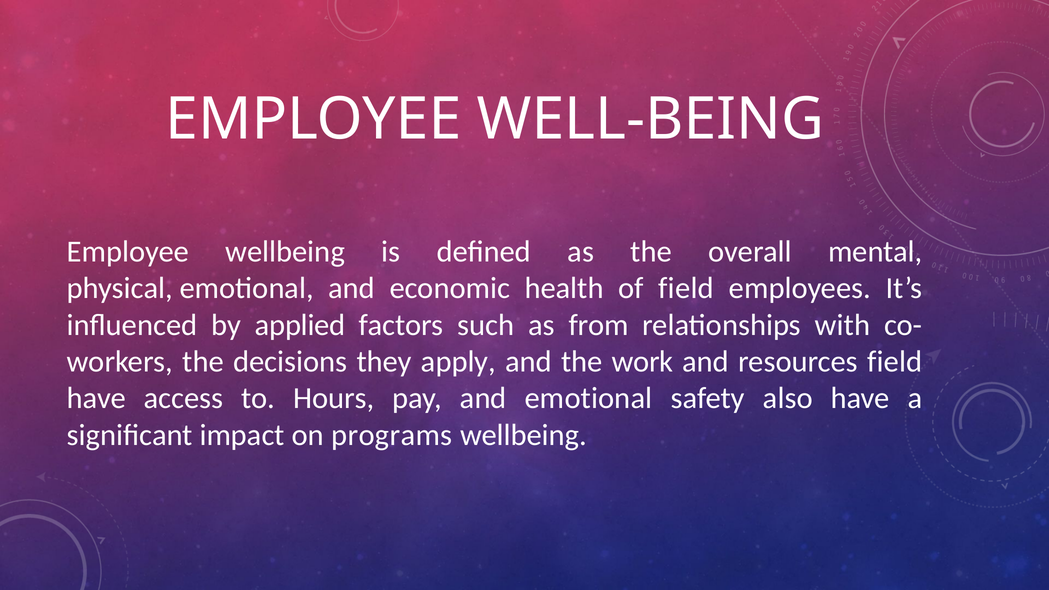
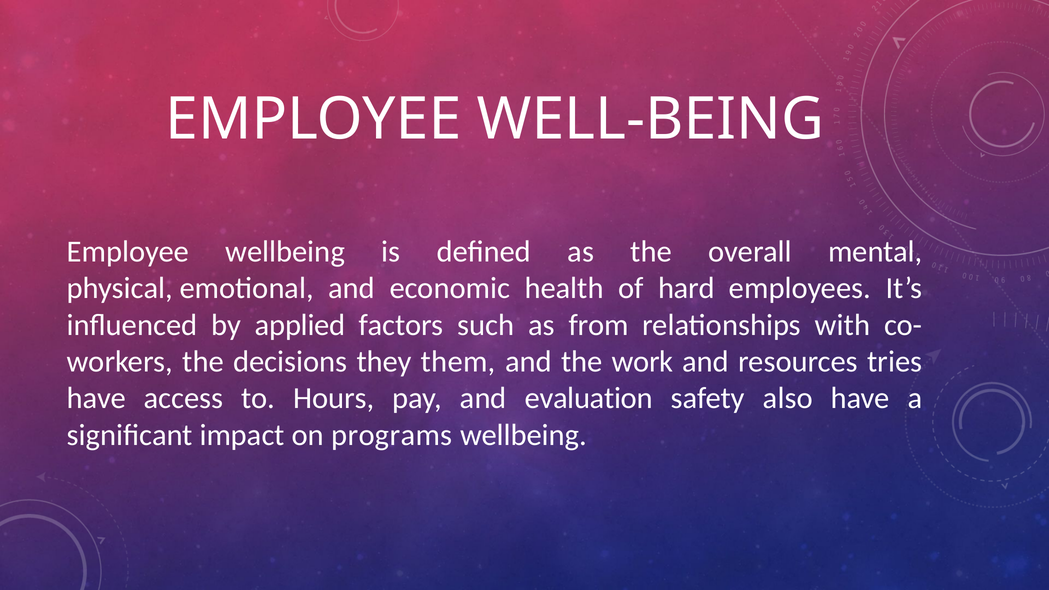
of field: field -> hard (686, 288)
apply: apply -> them (458, 362)
resources field: field -> tries (895, 362)
and emotional: emotional -> evaluation (589, 398)
